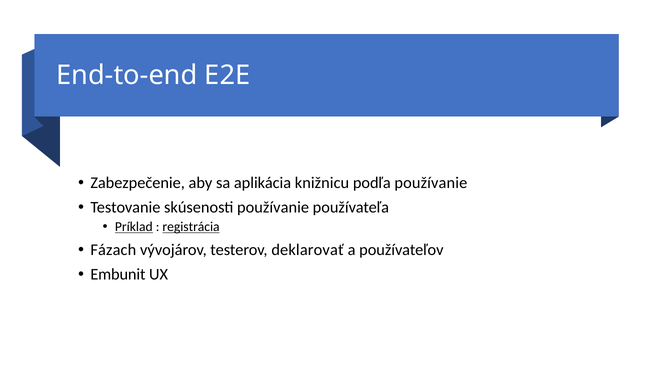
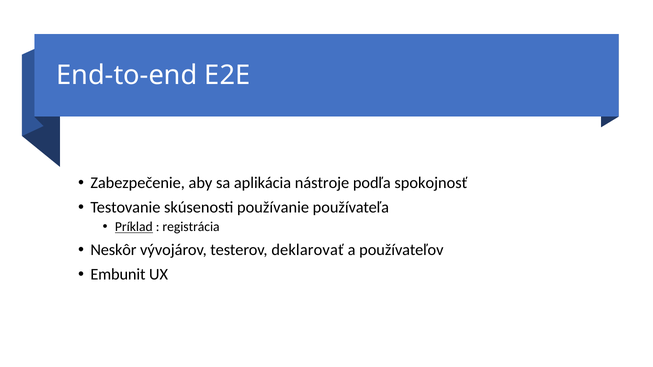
knižnicu: knižnicu -> nástroje (322, 183)
podľa používanie: používanie -> spokojnosť (431, 183)
registrácia underline: present -> none (191, 227)
Fázach: Fázach -> Neskôr (113, 250)
